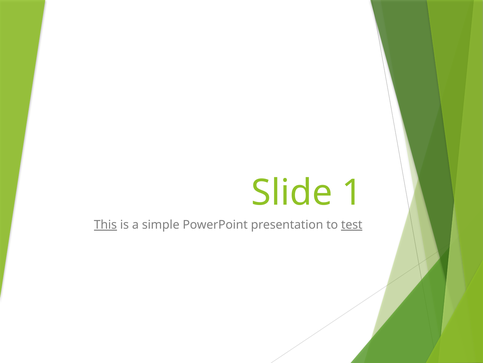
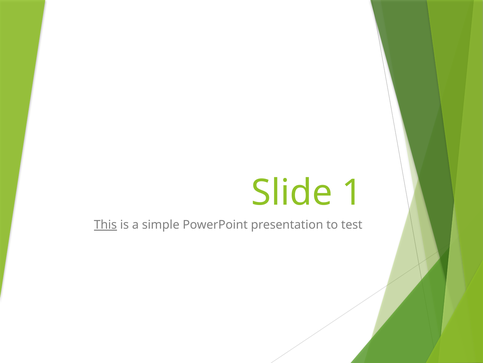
test underline: present -> none (352, 224)
